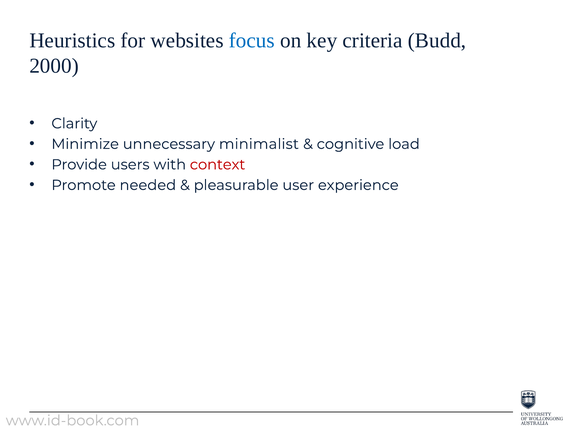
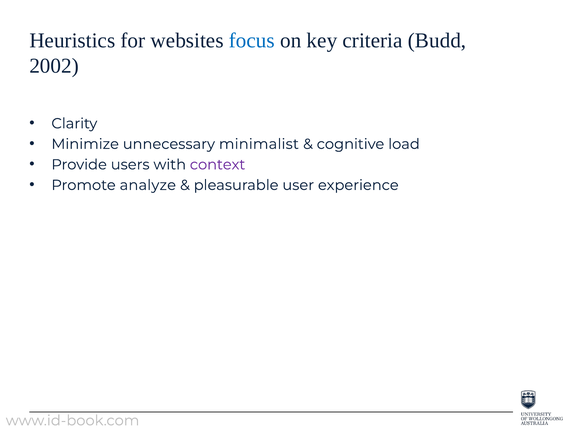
2000: 2000 -> 2002 (54, 66)
context colour: red -> purple (218, 165)
needed: needed -> analyze (148, 185)
